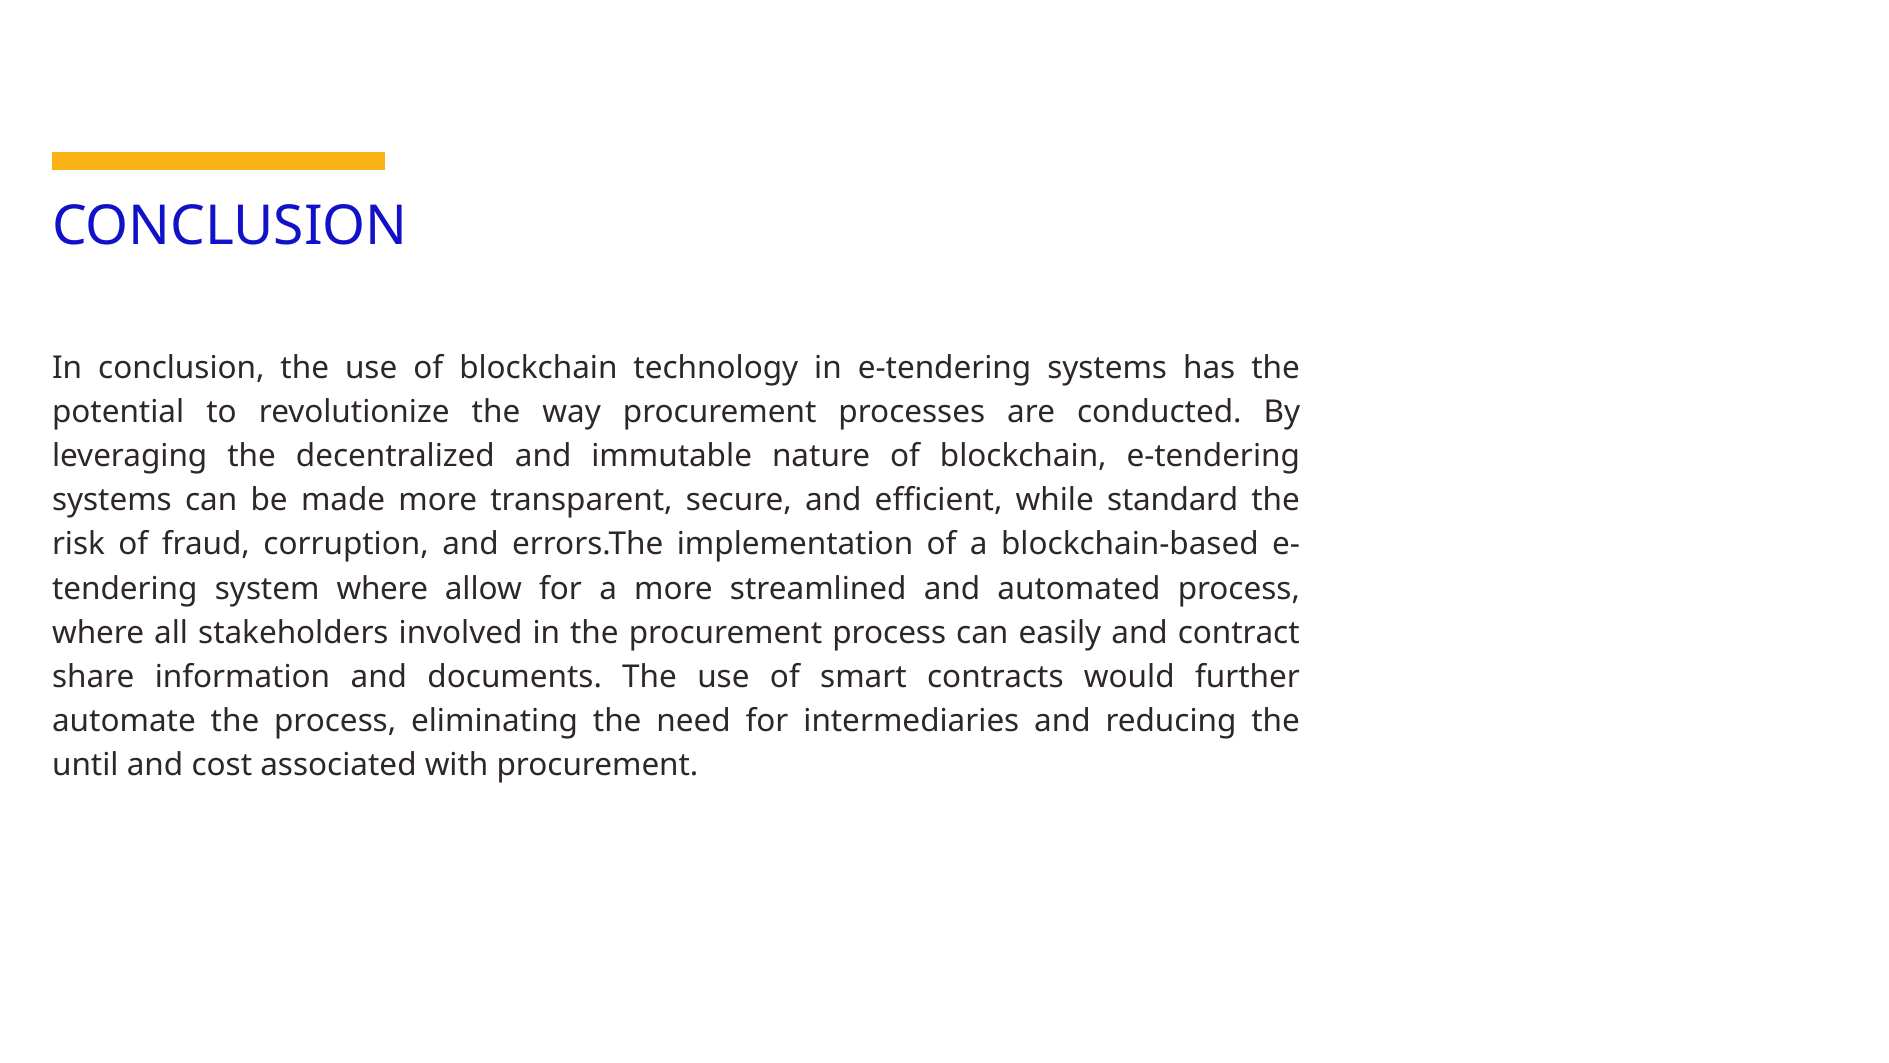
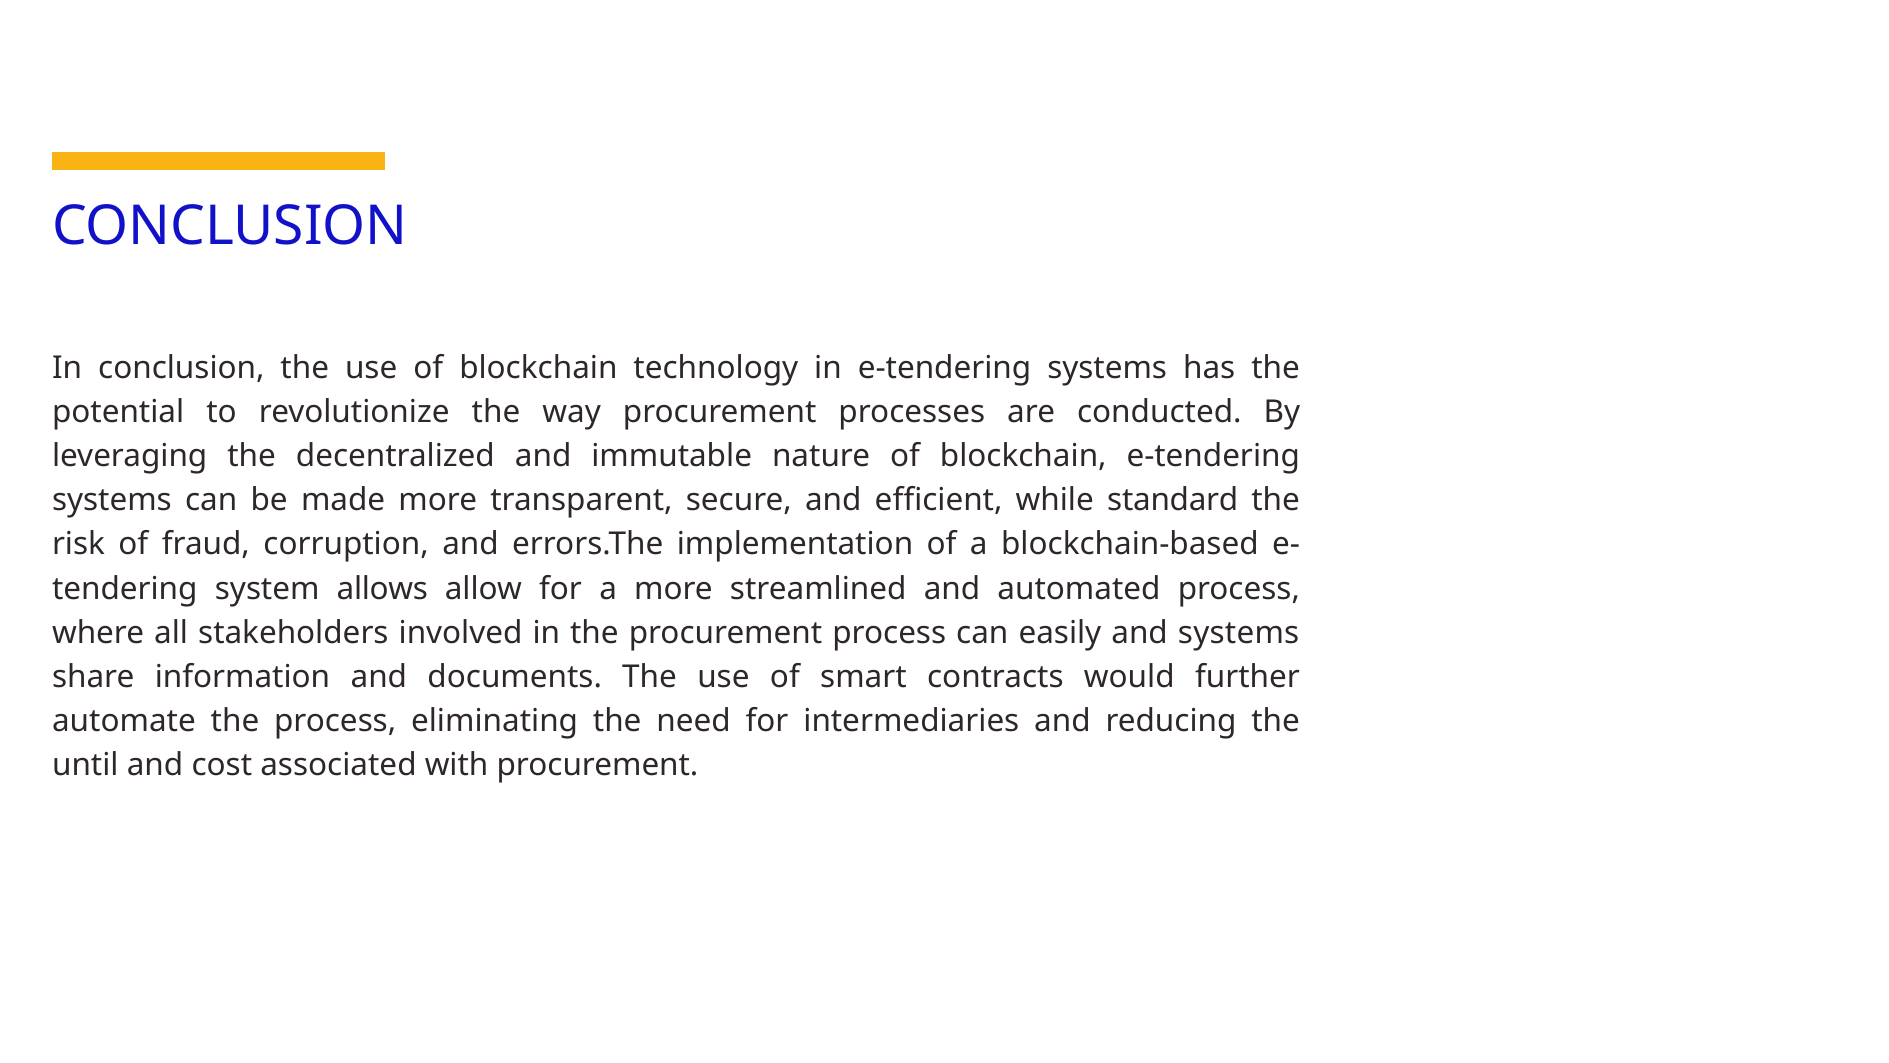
system where: where -> allows (382, 588)
and contract: contract -> systems (1239, 632)
